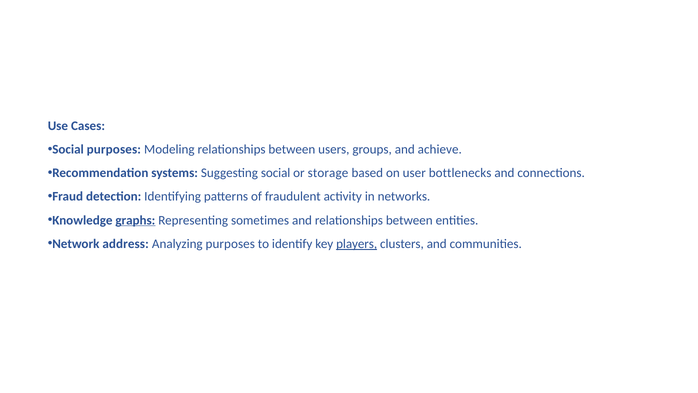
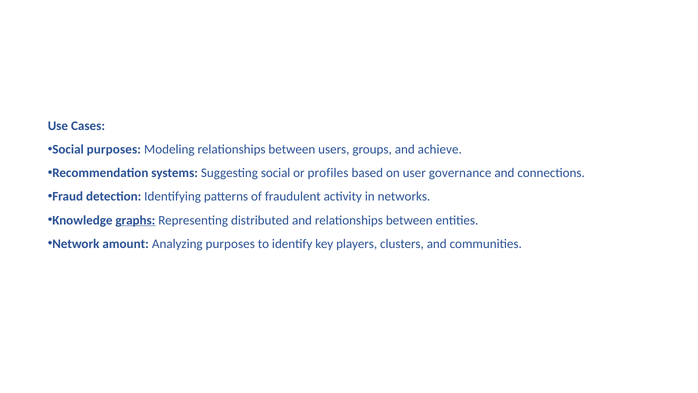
storage: storage -> profiles (328, 173)
bottlenecks: bottlenecks -> governance (460, 173)
sometimes: sometimes -> distributed (260, 220)
address: address -> amount (126, 244)
players underline: present -> none (357, 244)
